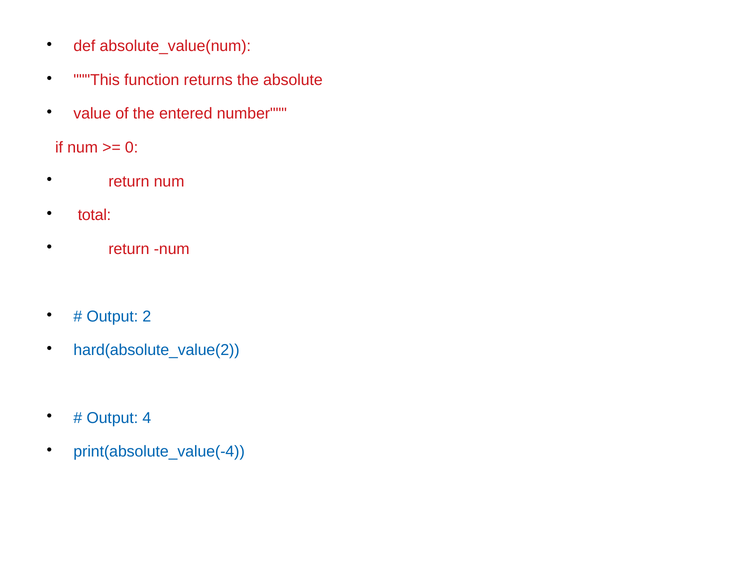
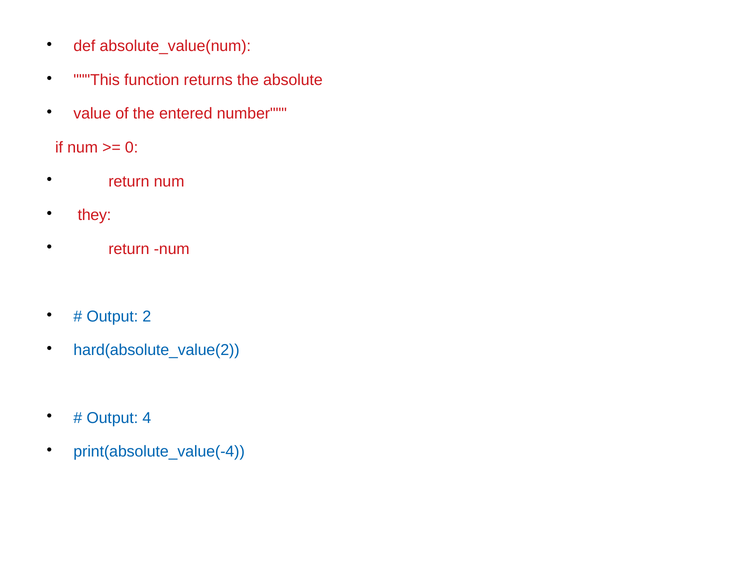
total: total -> they (94, 215)
